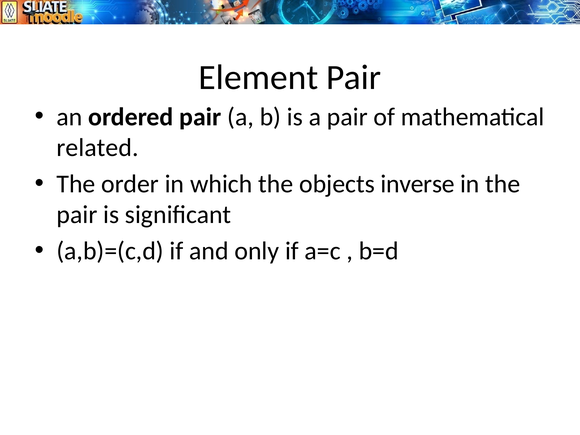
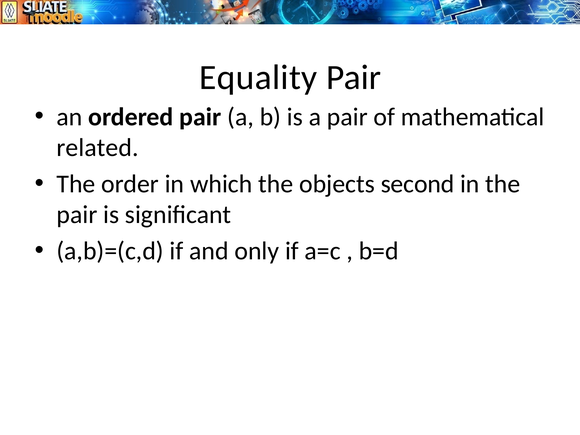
Element: Element -> Equality (258, 77)
inverse: inverse -> second (418, 184)
